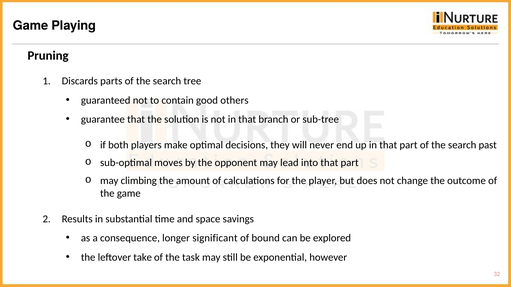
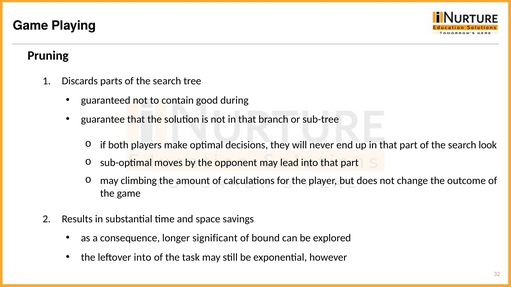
others: others -> during (234, 100)
past: past -> look (488, 145)
leftover take: take -> into (143, 258)
